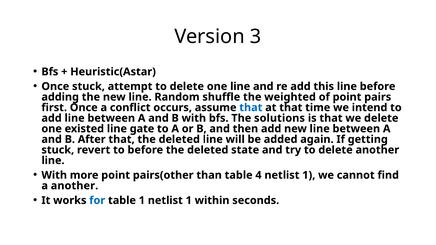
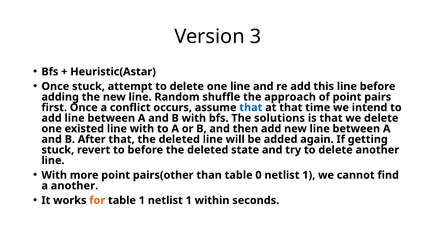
weighted: weighted -> approach (290, 97)
line gate: gate -> with (142, 129)
4: 4 -> 0 (258, 175)
for colour: blue -> orange (97, 201)
